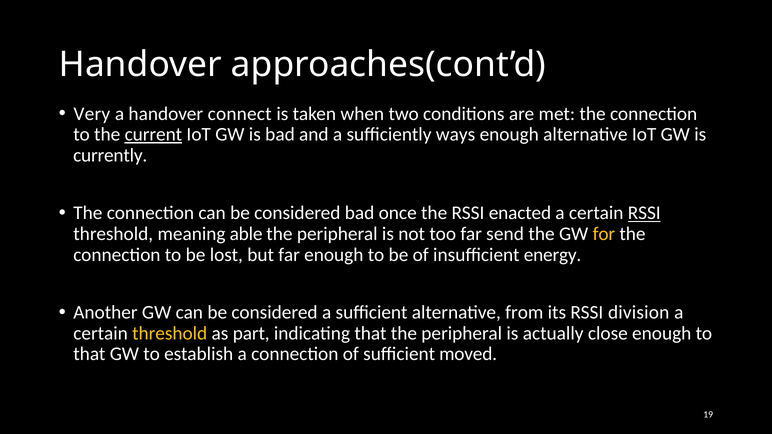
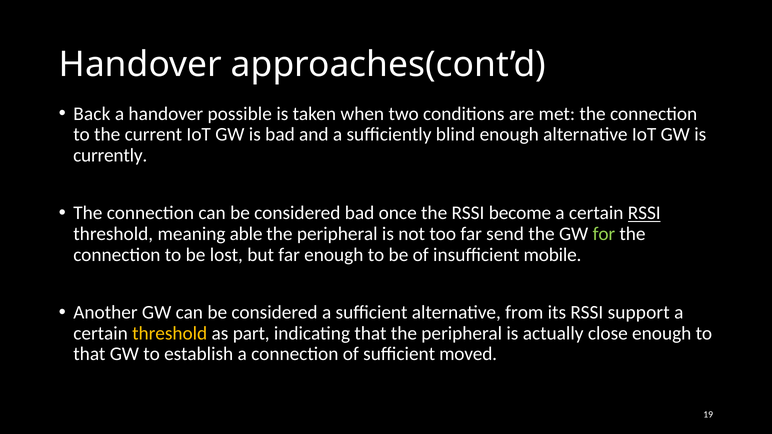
Very: Very -> Back (92, 114)
connect: connect -> possible (240, 114)
current underline: present -> none (153, 135)
ways: ways -> blind (456, 135)
enacted: enacted -> become (520, 213)
for colour: yellow -> light green (604, 234)
energy: energy -> mobile (553, 255)
division: division -> support (639, 313)
